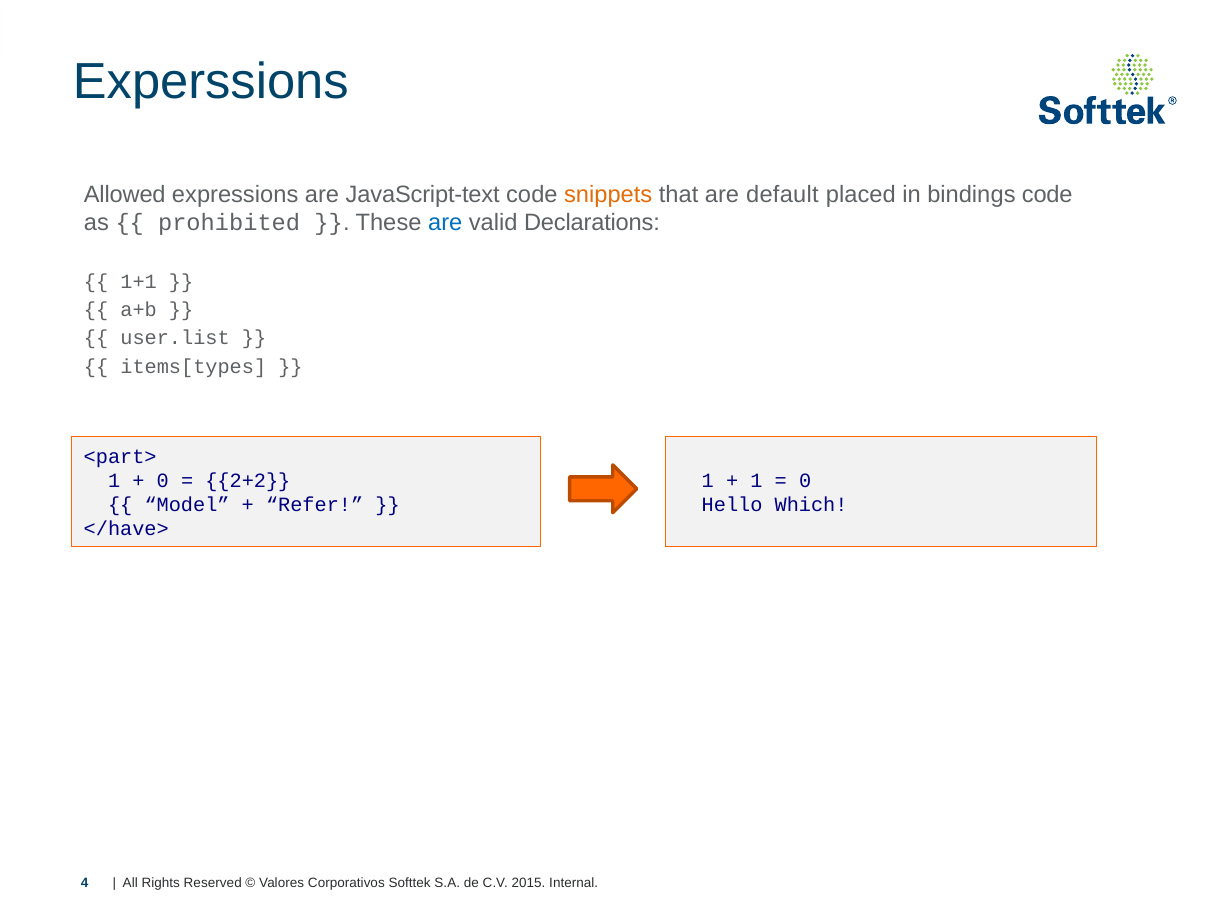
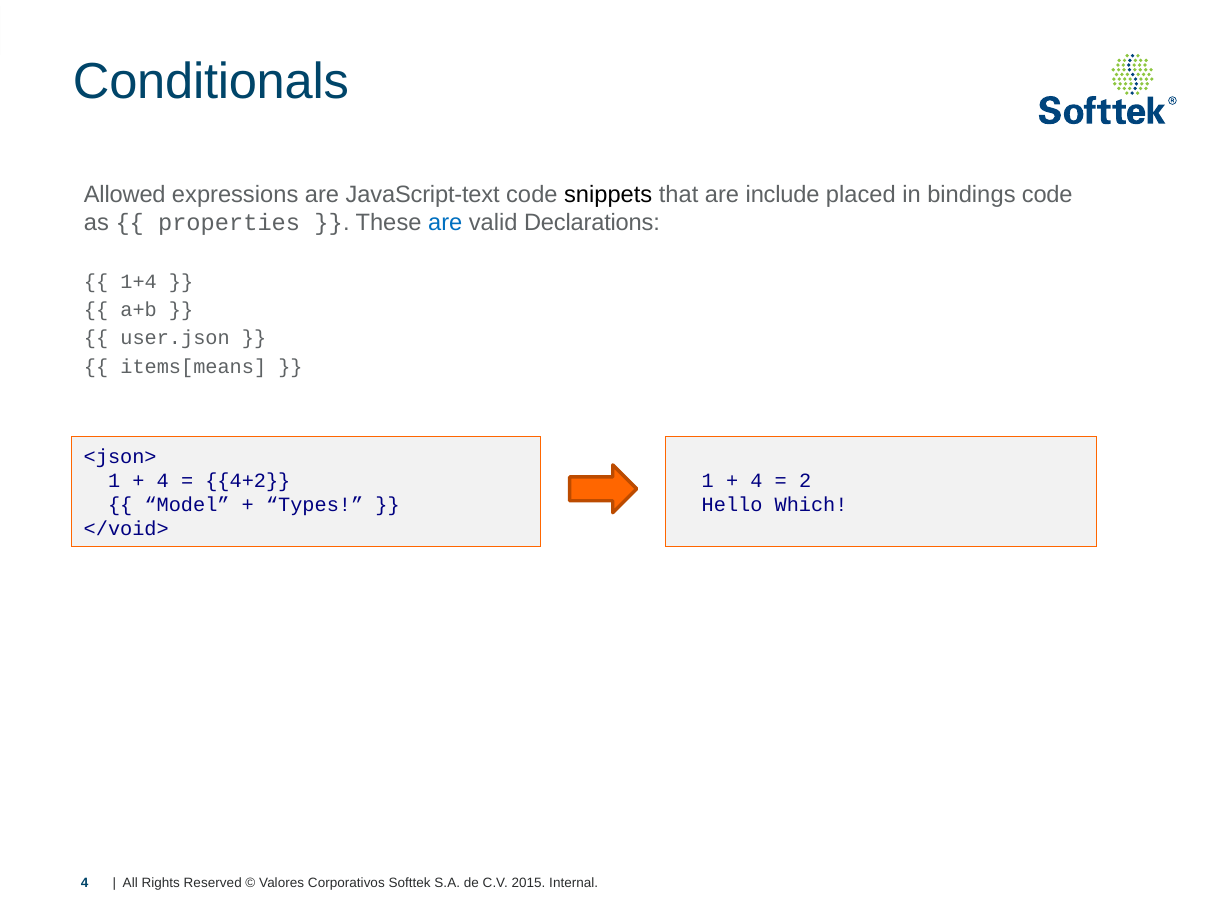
Experssions: Experssions -> Conditionals (211, 82)
snippets colour: orange -> black (608, 194)
default: default -> include (783, 194)
prohibited: prohibited -> properties (229, 223)
1+1: 1+1 -> 1+4 (139, 281)
user.list: user.list -> user.json (175, 338)
items[types: items[types -> items[means (193, 366)
<part>: <part> -> <json> (120, 456)
0: 0 -> 4 (163, 481)
2+2: 2+2 -> 4+2 (248, 481)
1: 1 -> 4 (756, 481)
0: 0 -> 2 (805, 481)
Refer: Refer -> Types (315, 505)
</have>: </have> -> </void> (126, 529)
